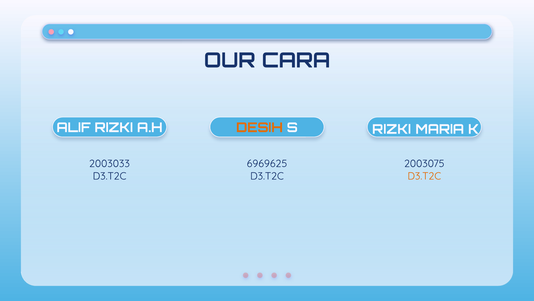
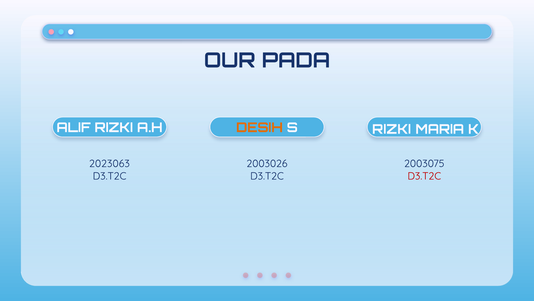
CARA: CARA -> PADA (296, 60)
2003033: 2003033 -> 2023063 (109, 163)
6969625: 6969625 -> 2003026 (267, 163)
D3.T2C colour: orange -> red (424, 176)
